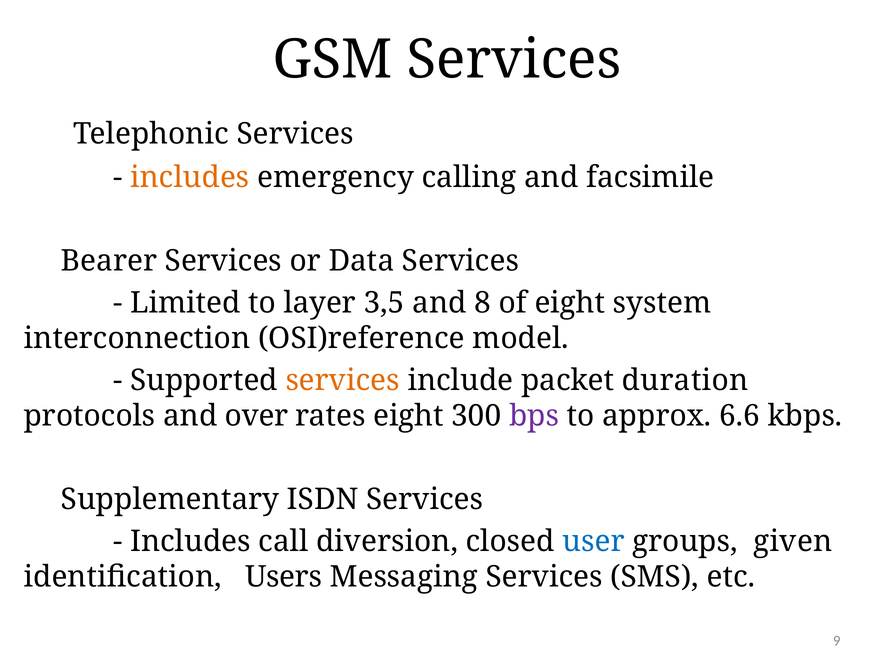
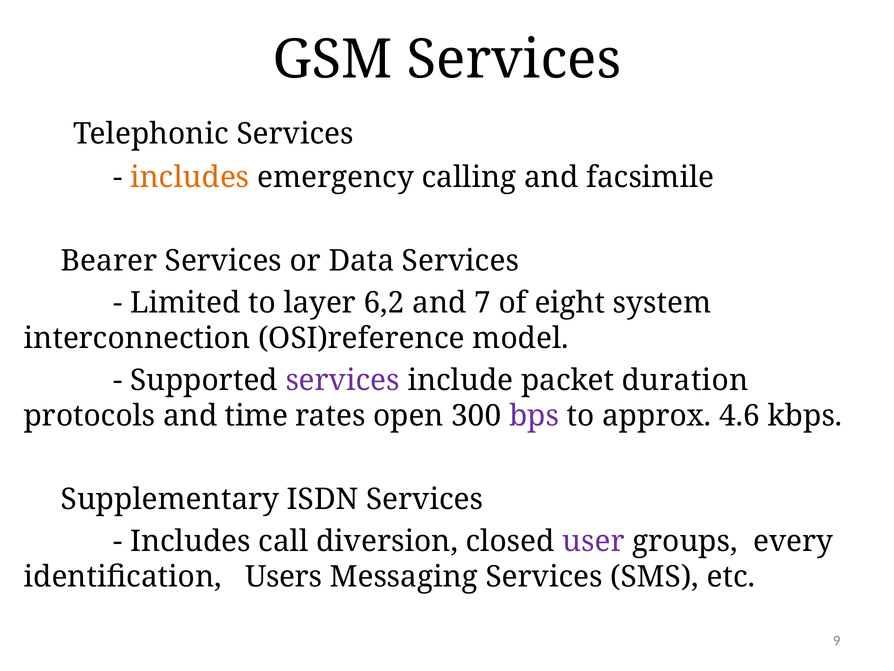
3,5: 3,5 -> 6,2 (384, 302)
8: 8 -> 7 (483, 302)
services colour: orange -> purple (343, 380)
over: over -> time (257, 416)
rates eight: eight -> open (408, 416)
6.6: 6.6 -> 4.6 (740, 416)
user colour: blue -> purple (593, 541)
given: given -> every (793, 541)
